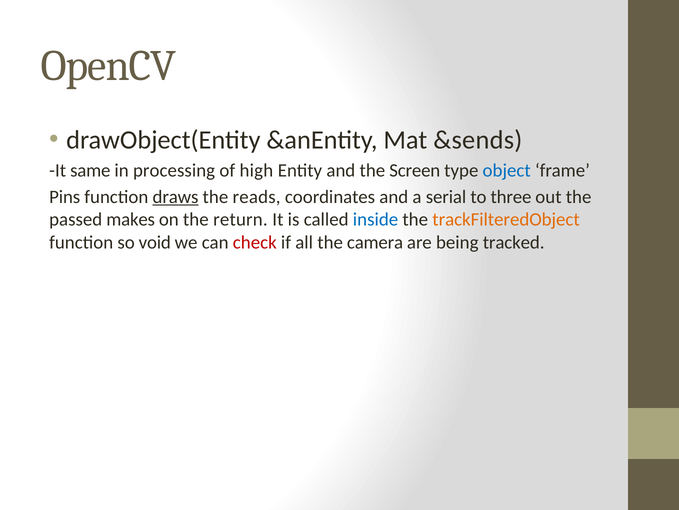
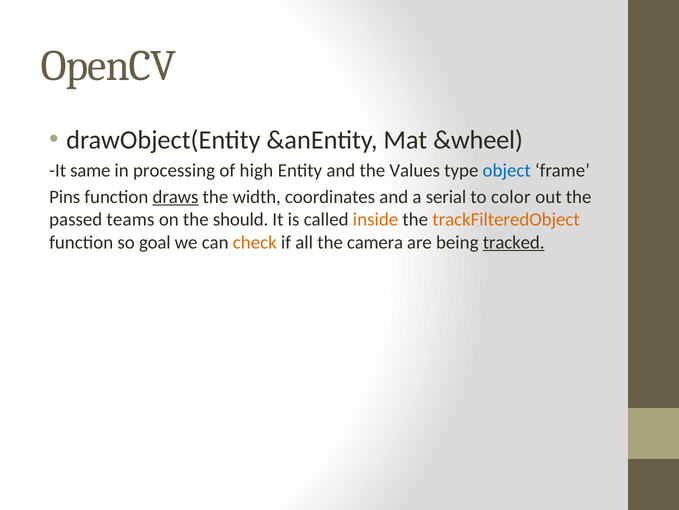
&sends: &sends -> &wheel (478, 140)
Screen: Screen -> Values (415, 170)
reads: reads -> width (257, 197)
three: three -> color (511, 197)
makes: makes -> teams (130, 219)
return: return -> should (241, 219)
inside colour: blue -> orange (376, 219)
void: void -> goal (155, 242)
check colour: red -> orange (255, 242)
tracked underline: none -> present (514, 242)
